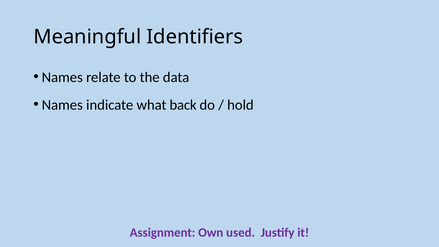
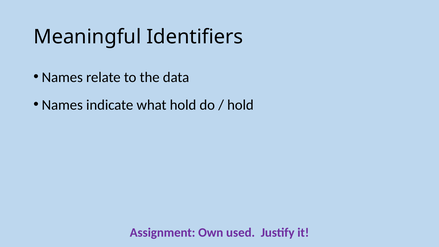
what back: back -> hold (183, 105)
